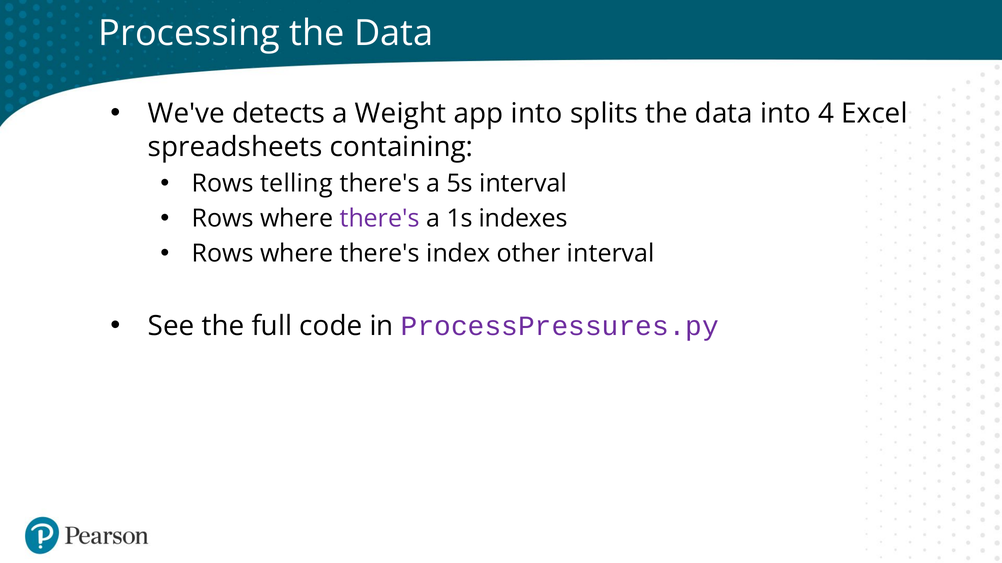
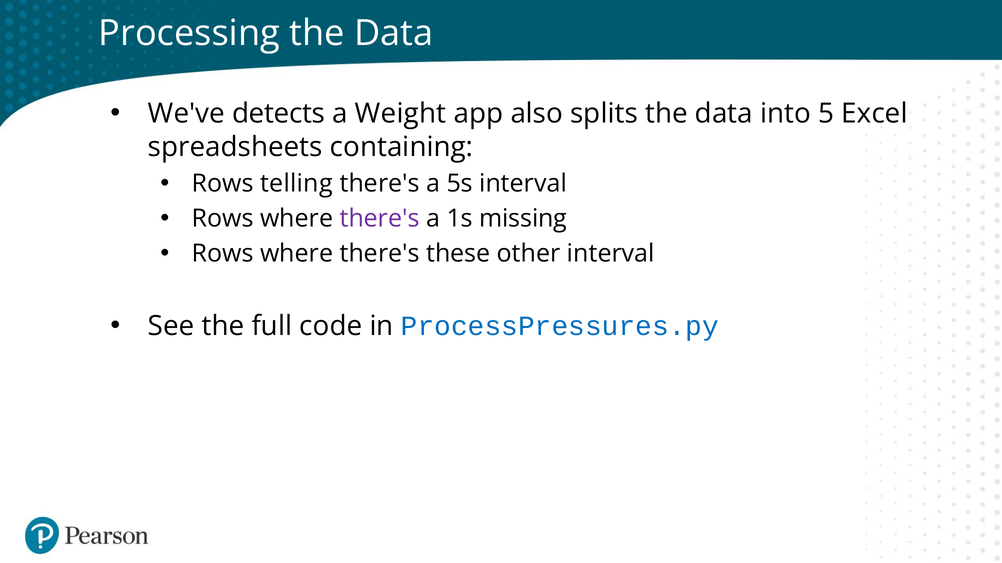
app into: into -> also (537, 114)
4: 4 -> 5 (826, 114)
indexes: indexes -> missing (523, 219)
index: index -> these (458, 254)
ProcessPressures.py colour: purple -> blue (560, 327)
